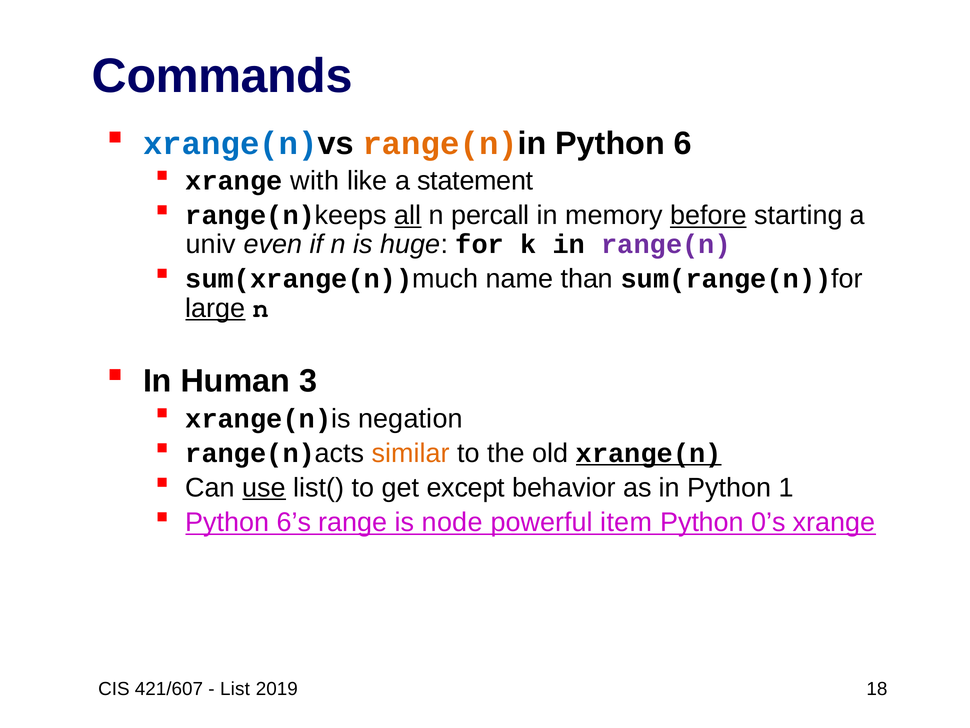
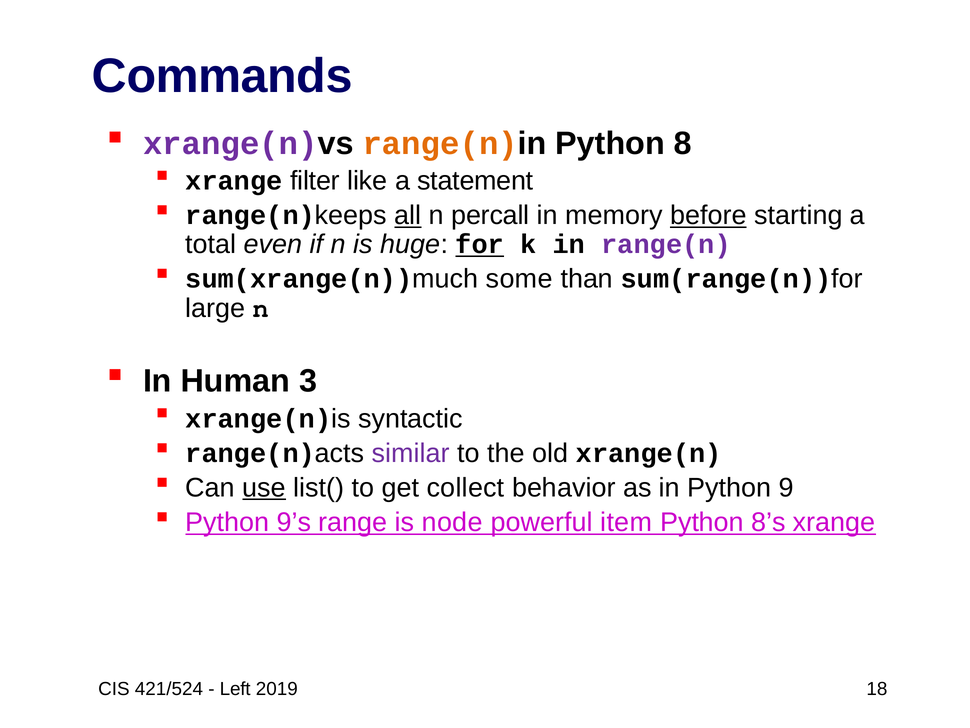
xrange(n colour: blue -> purple (230, 143)
6: 6 -> 8 (683, 143)
with: with -> filter (315, 181)
univ: univ -> total (211, 244)
for underline: none -> present (480, 244)
name: name -> some (519, 279)
large underline: present -> none (215, 308)
negation: negation -> syntactic (410, 418)
similar colour: orange -> purple (411, 453)
xrange(n underline: present -> none (649, 453)
except: except -> collect (466, 487)
1: 1 -> 9 (786, 487)
6’s: 6’s -> 9’s (294, 522)
0’s: 0’s -> 8’s (768, 522)
421/607: 421/607 -> 421/524 (169, 688)
List: List -> Left (235, 688)
